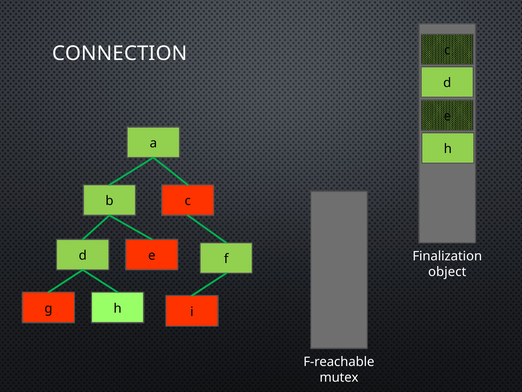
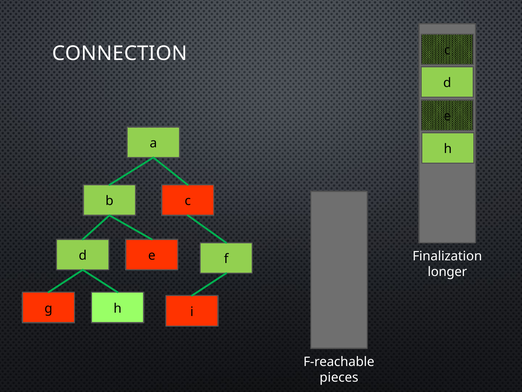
object: object -> longer (447, 272)
mutex: mutex -> pieces (339, 377)
